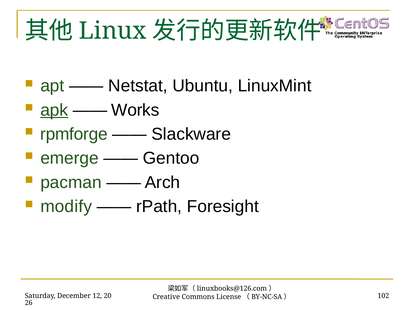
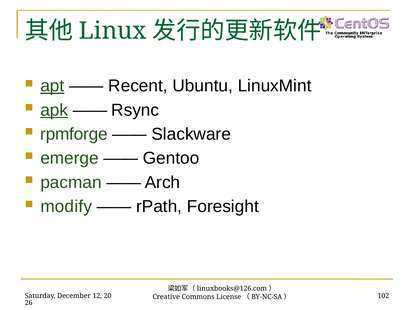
apt underline: none -> present (52, 86)
Netstat: Netstat -> Recent (138, 86)
Works: Works -> Rsync (135, 110)
